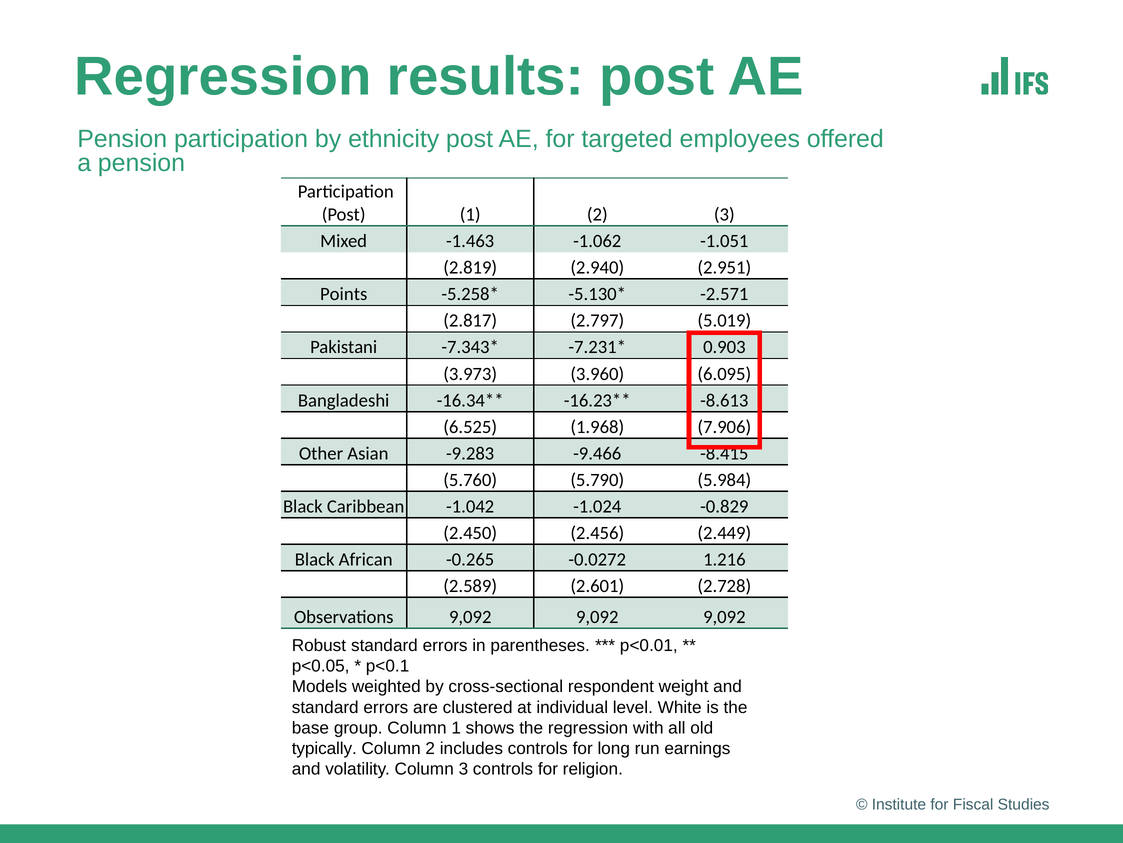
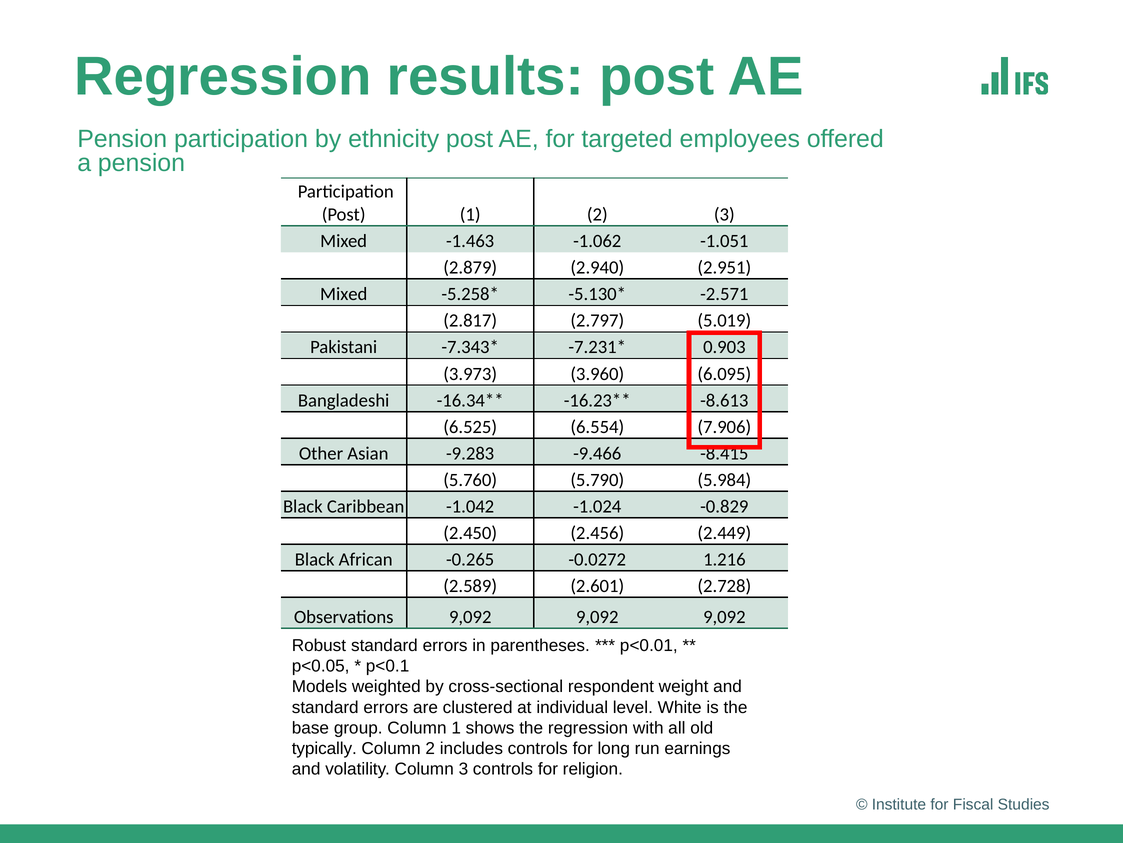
2.819: 2.819 -> 2.879 (470, 267)
Points: Points -> Mixed (344, 294)
1.968: 1.968 -> 6.554 (597, 427)
